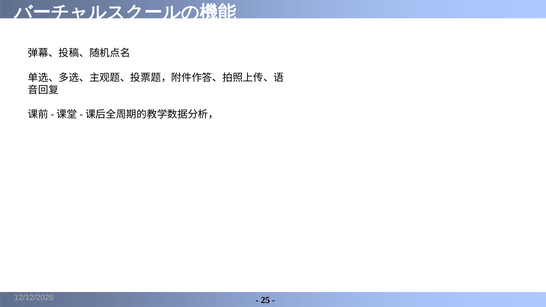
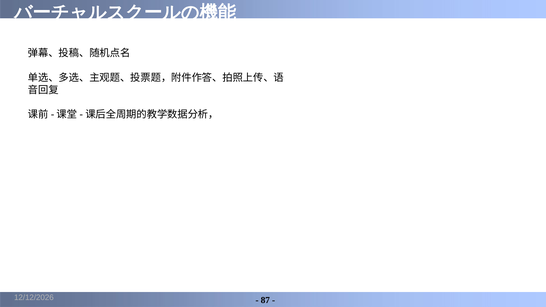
25: 25 -> 87 (265, 300)
